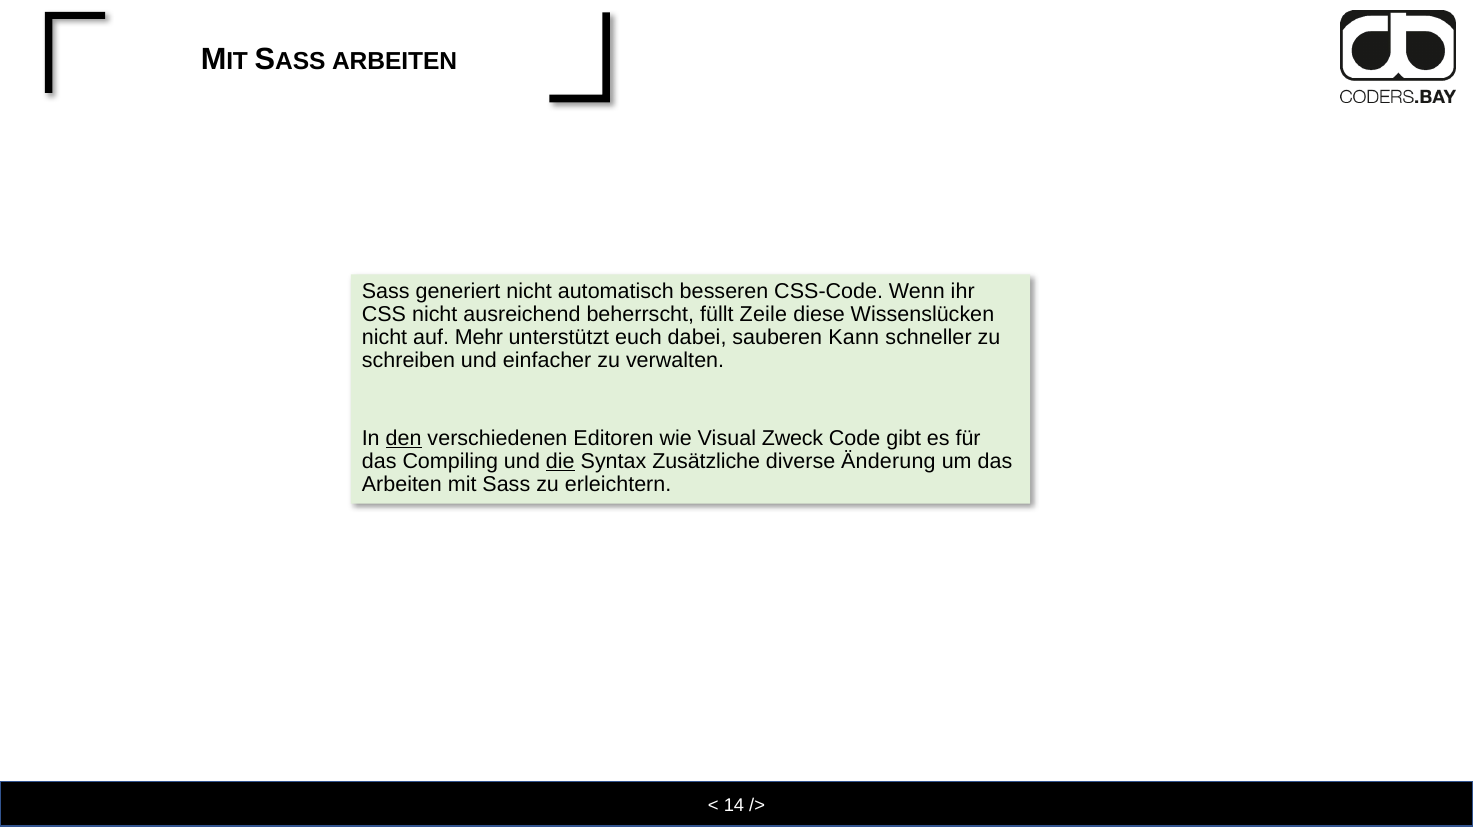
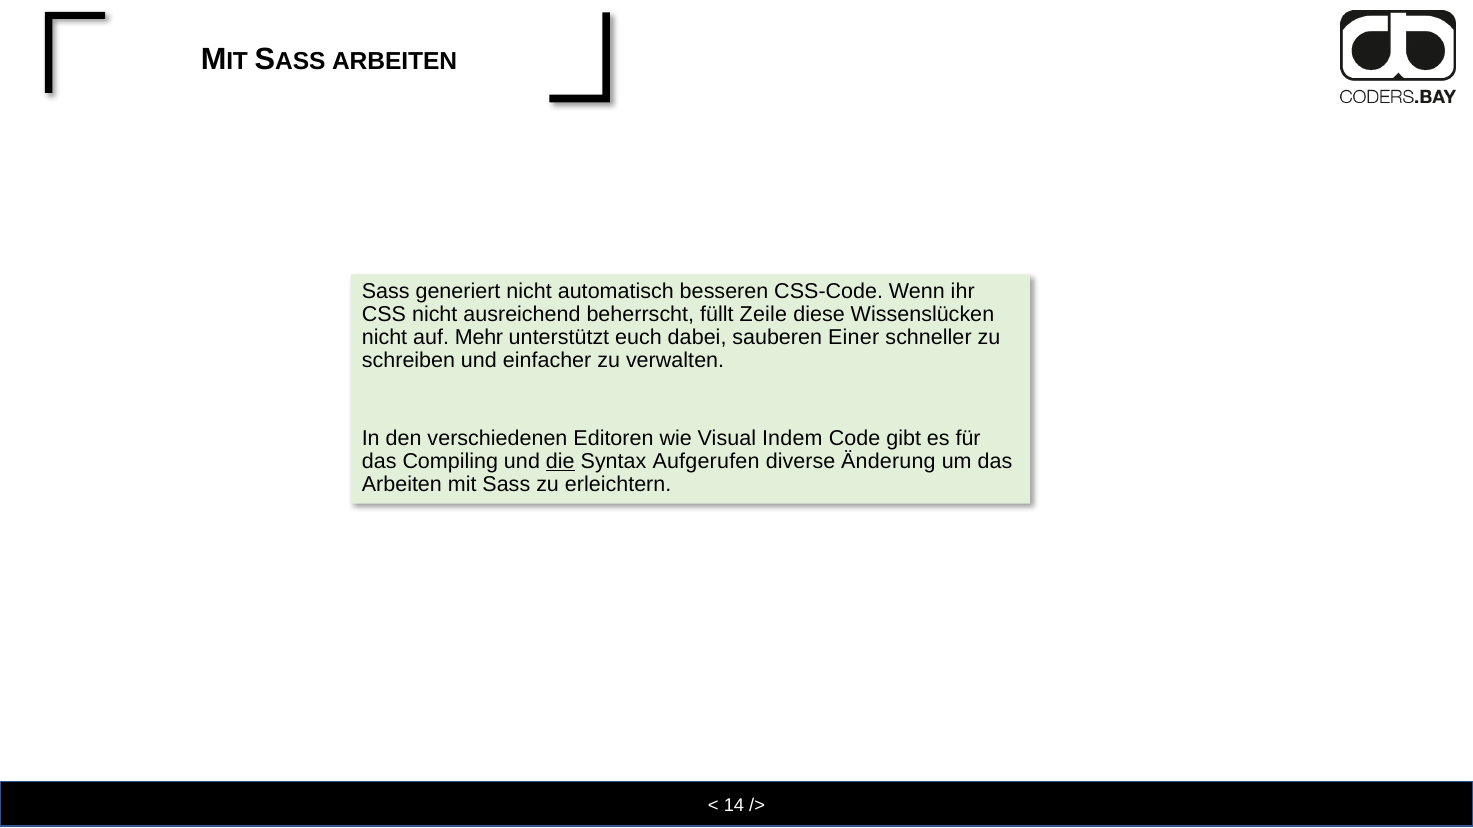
Kann: Kann -> Einer (854, 338)
den underline: present -> none (404, 438)
Zweck: Zweck -> Indem (792, 438)
Zusätzliche: Zusätzliche -> Aufgerufen (706, 461)
